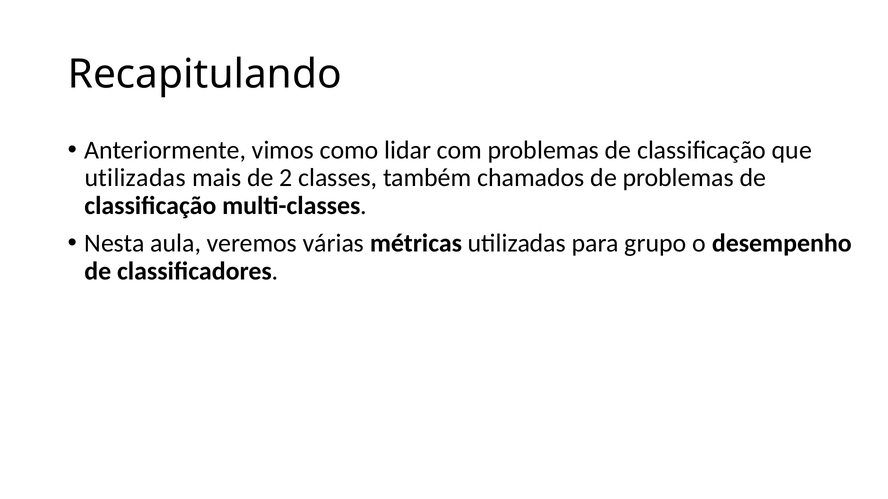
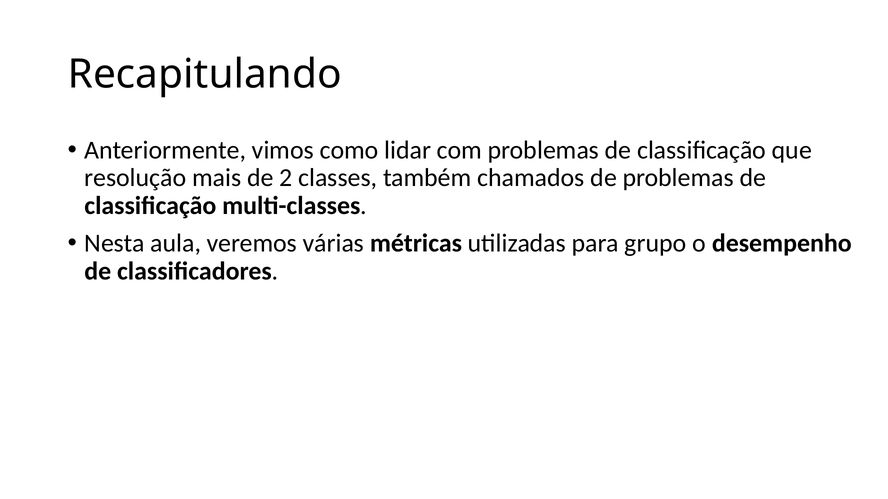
utilizadas: utilizadas -> resolução (135, 178)
